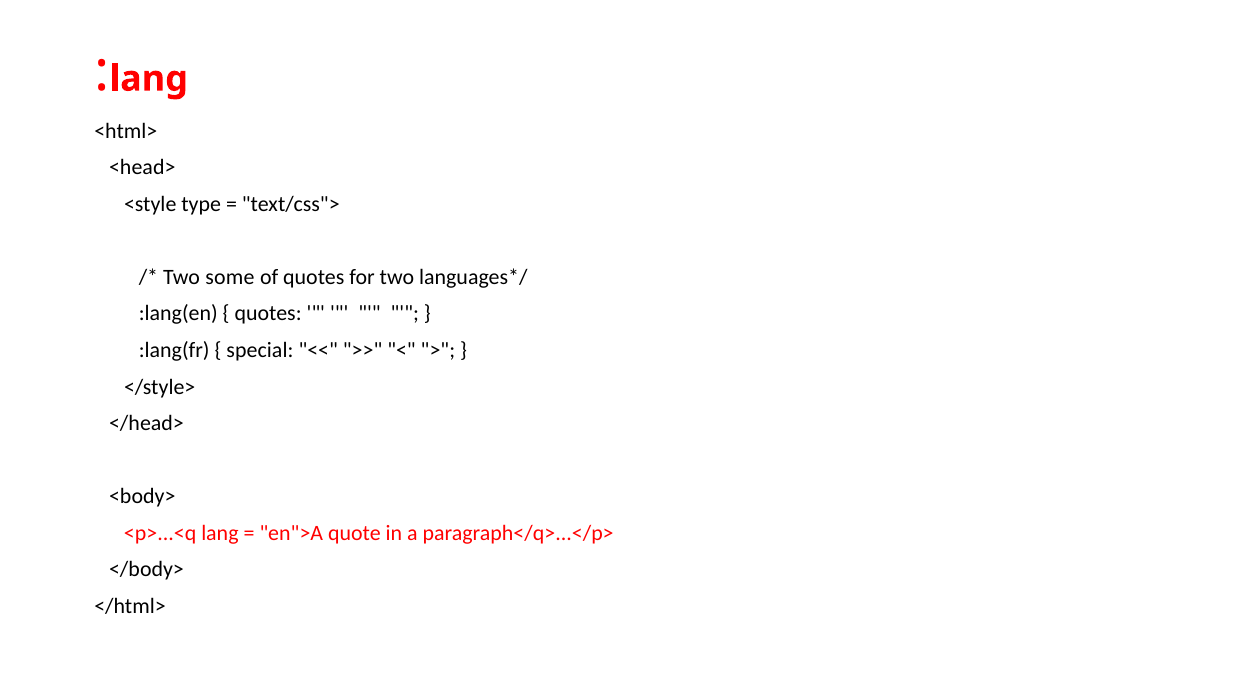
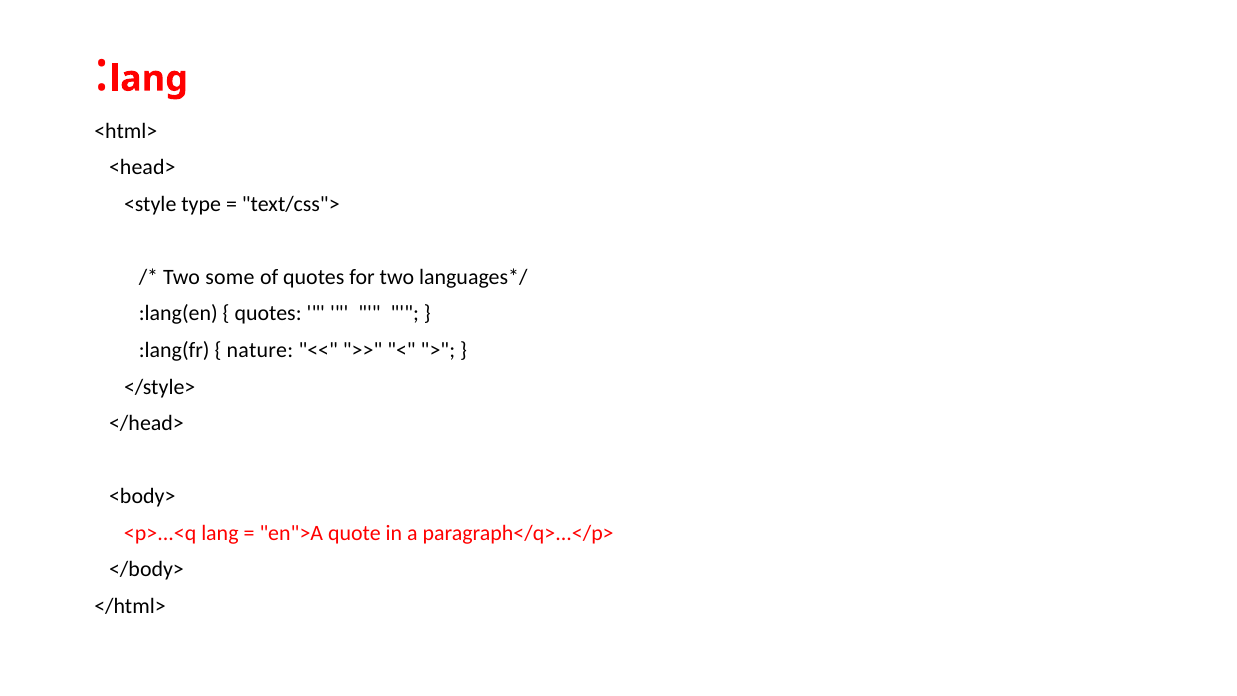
special: special -> nature (260, 350)
